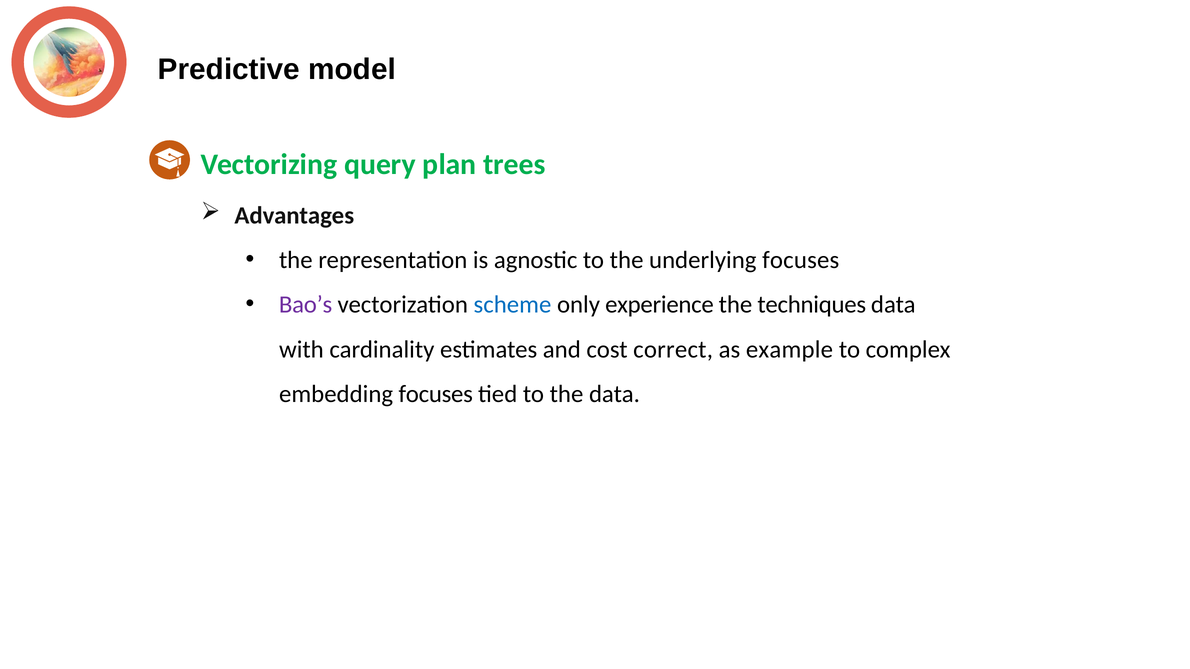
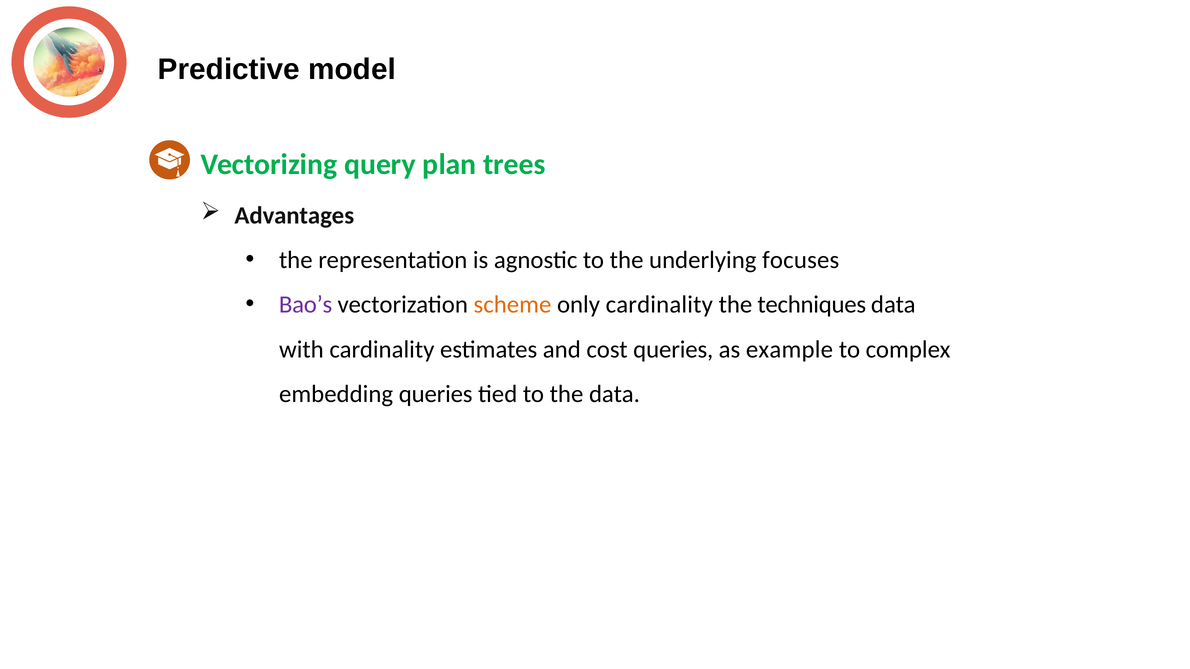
scheme colour: blue -> orange (512, 305)
only experience: experience -> cardinality (659, 305)
cost correct: correct -> queries (673, 350)
embedding focuses: focuses -> queries (436, 394)
